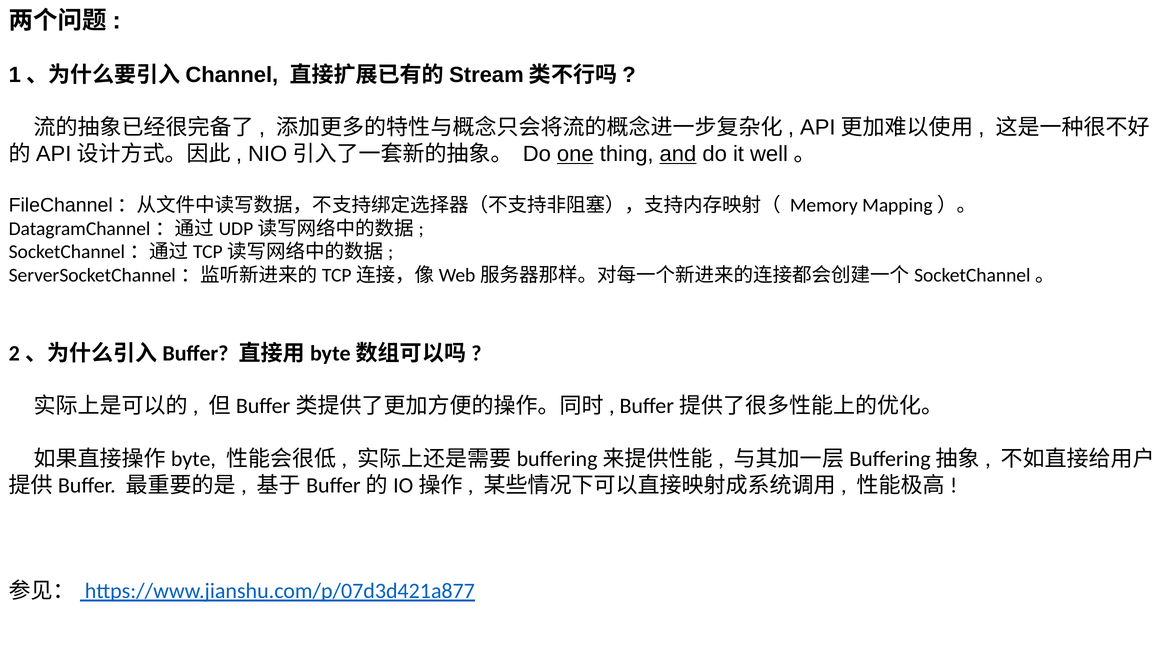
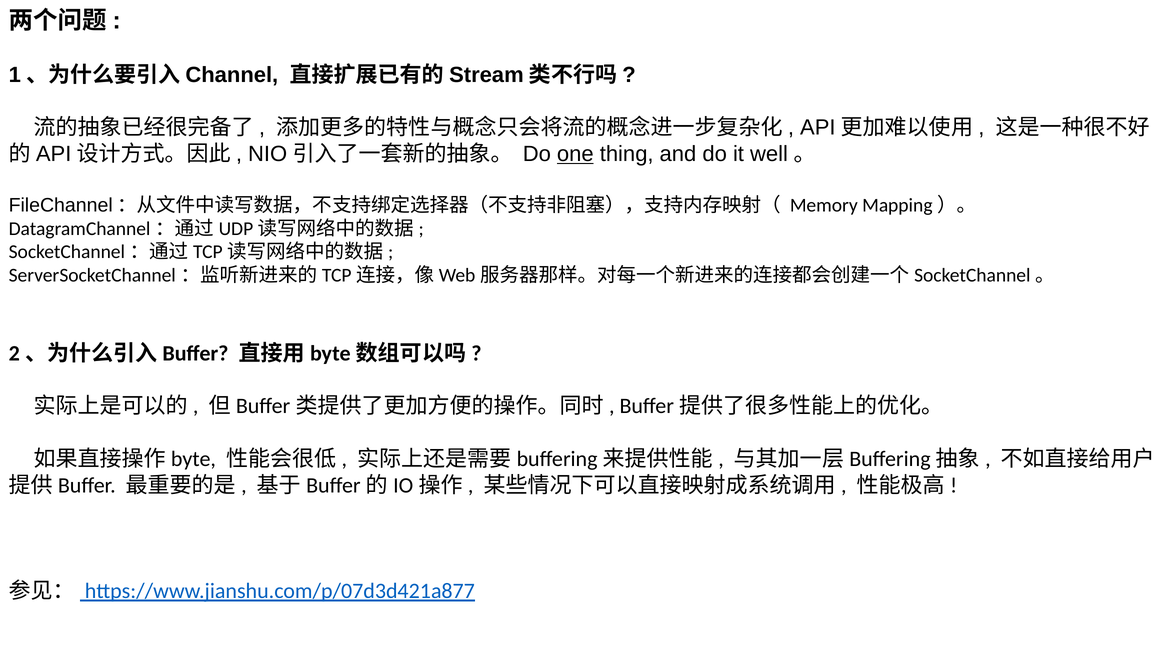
and underline: present -> none (678, 154)
